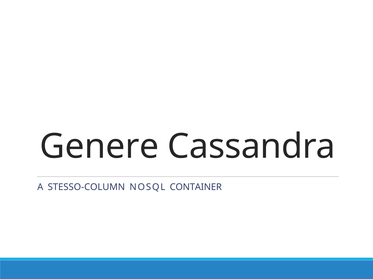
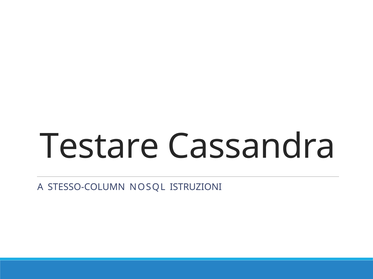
Genere: Genere -> Testare (99, 147)
CONTAINER: CONTAINER -> ISTRUZIONI (196, 188)
